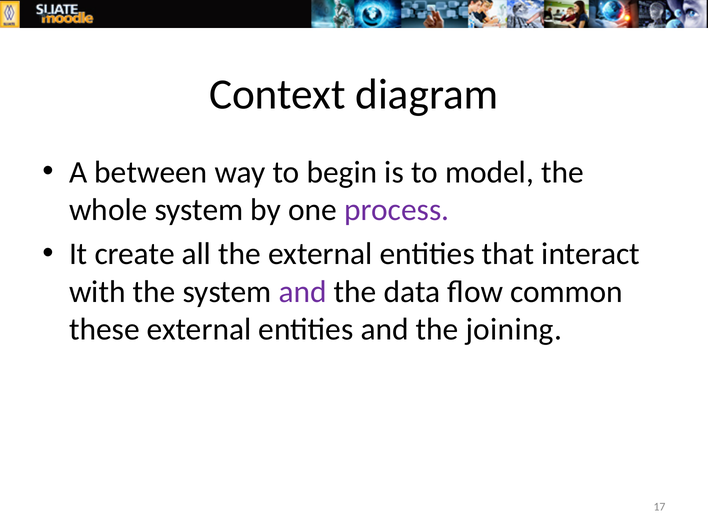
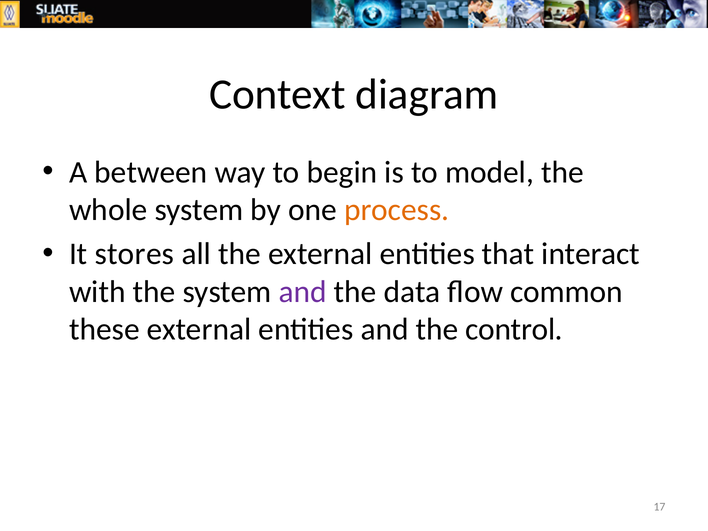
process colour: purple -> orange (397, 210)
create: create -> stores (134, 254)
joining: joining -> control (514, 330)
